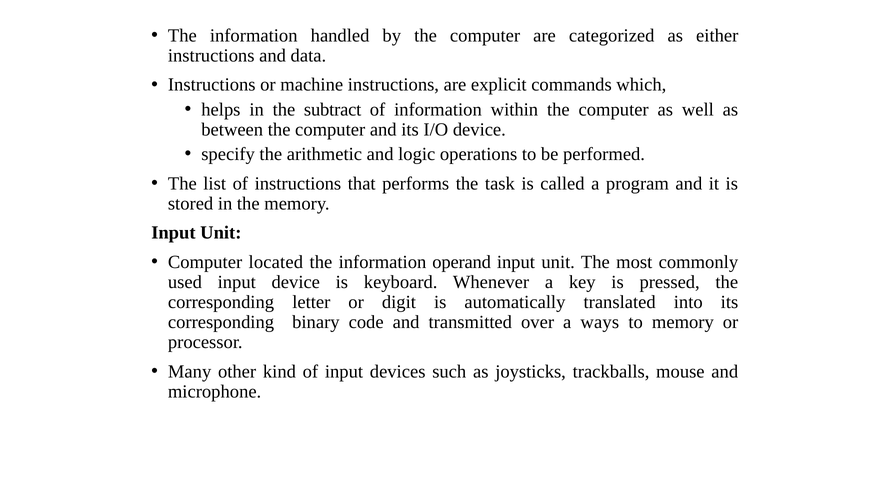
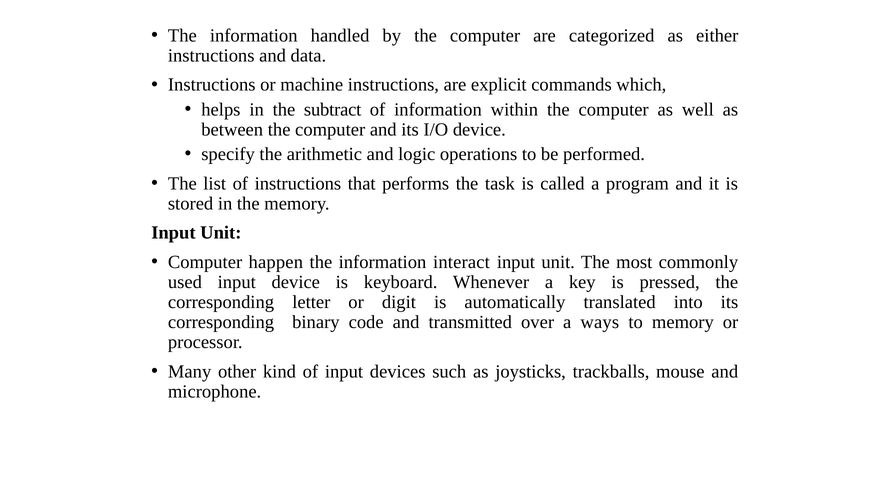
located: located -> happen (276, 262)
operand: operand -> interact (461, 262)
